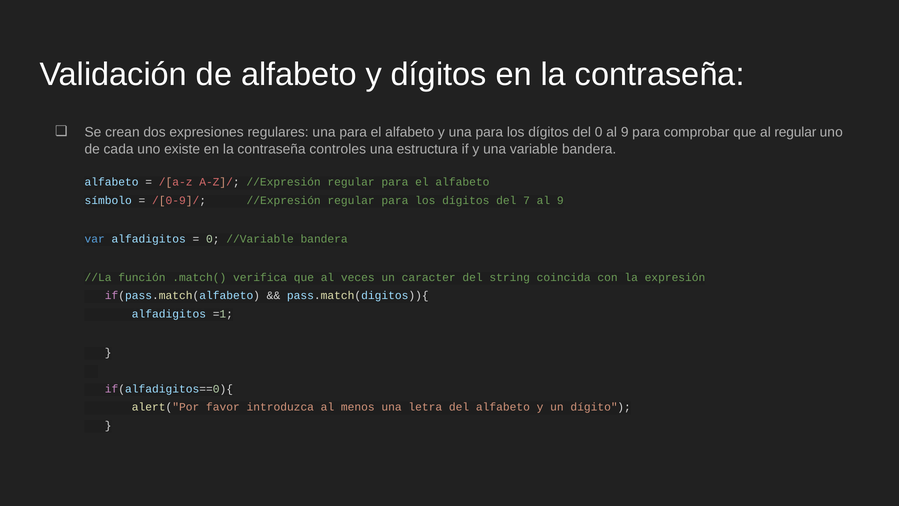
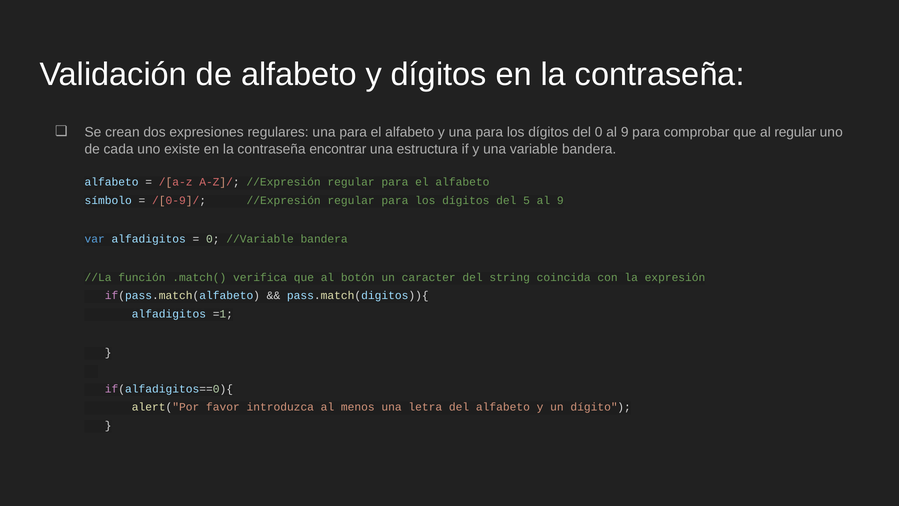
controles: controles -> encontrar (338, 149)
7: 7 -> 5 (527, 200)
veces: veces -> botón (358, 277)
